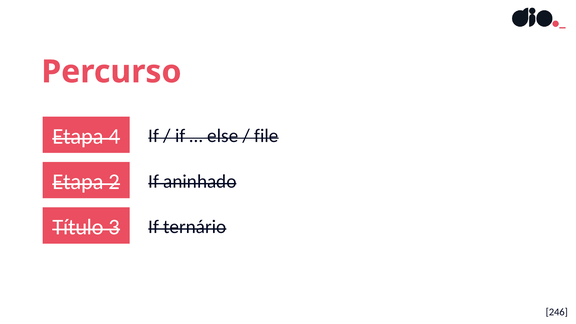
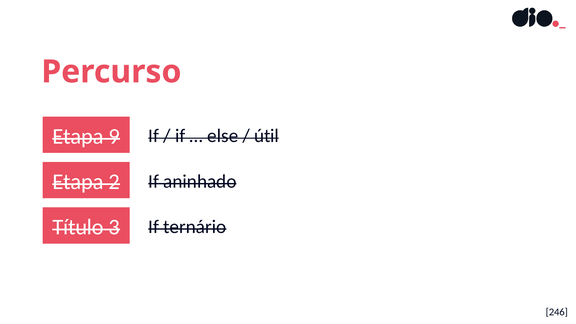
4: 4 -> 9 (114, 136)
file: file -> útil (266, 136)
